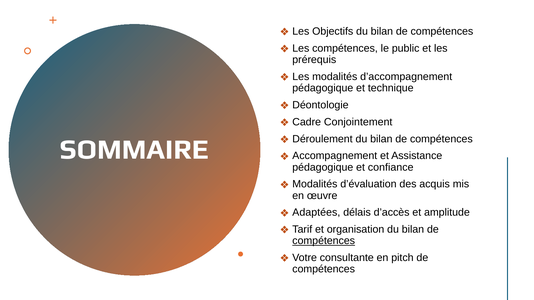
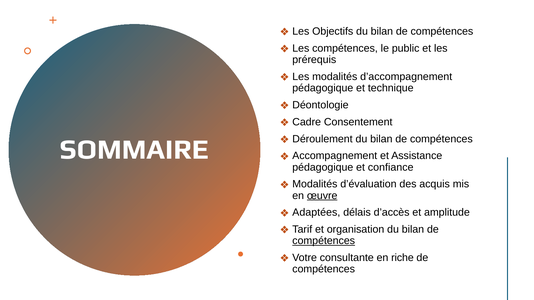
Conjointement: Conjointement -> Consentement (358, 122)
œuvre underline: none -> present (322, 196)
pitch: pitch -> riche (402, 258)
